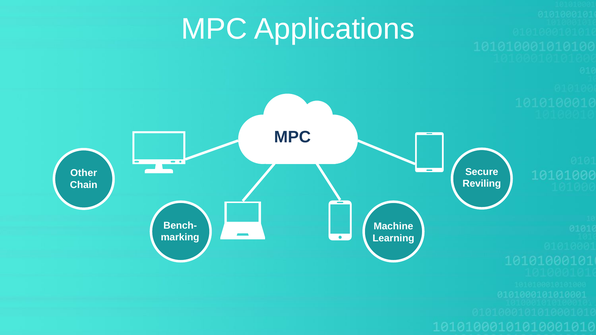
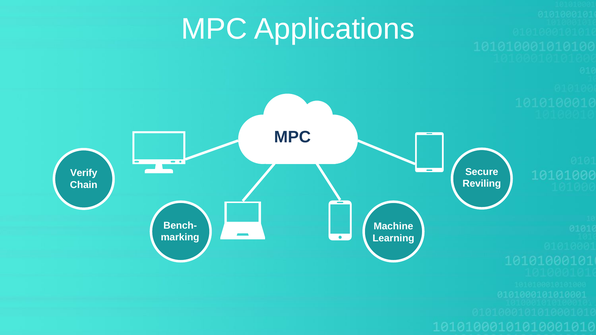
Other: Other -> Verify (84, 173)
